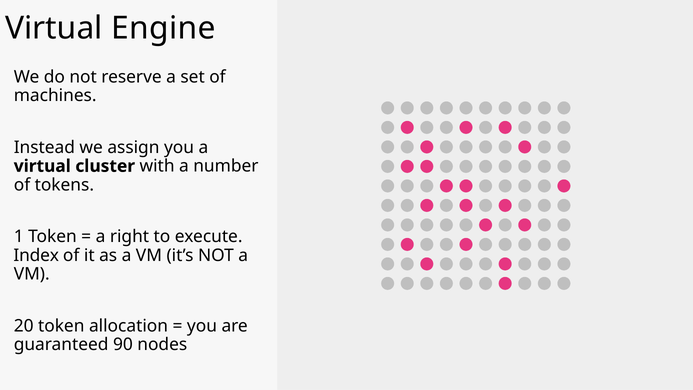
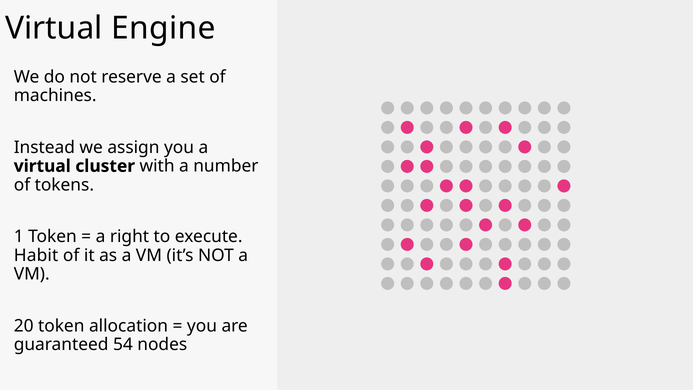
Index: Index -> Habit (36, 255)
90: 90 -> 54 (123, 345)
